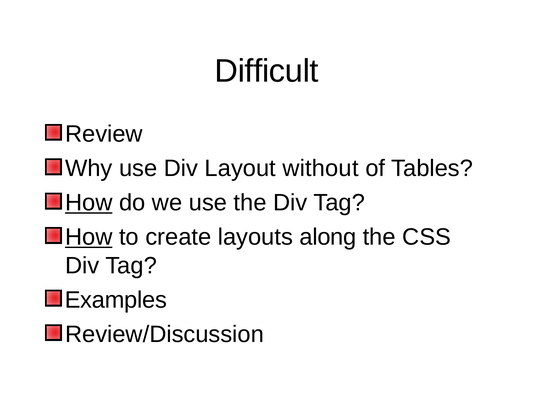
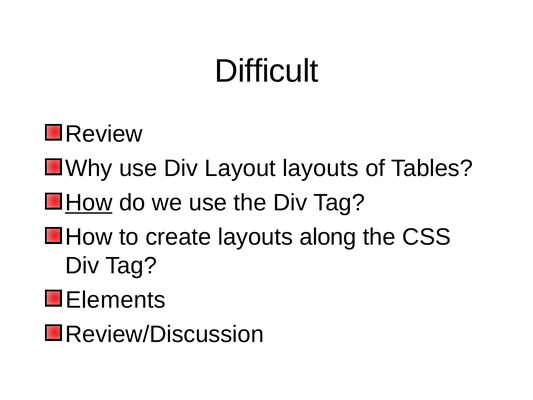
Layout without: without -> layouts (320, 168)
How underline: present -> none (89, 237)
Examples: Examples -> Elements (116, 300)
